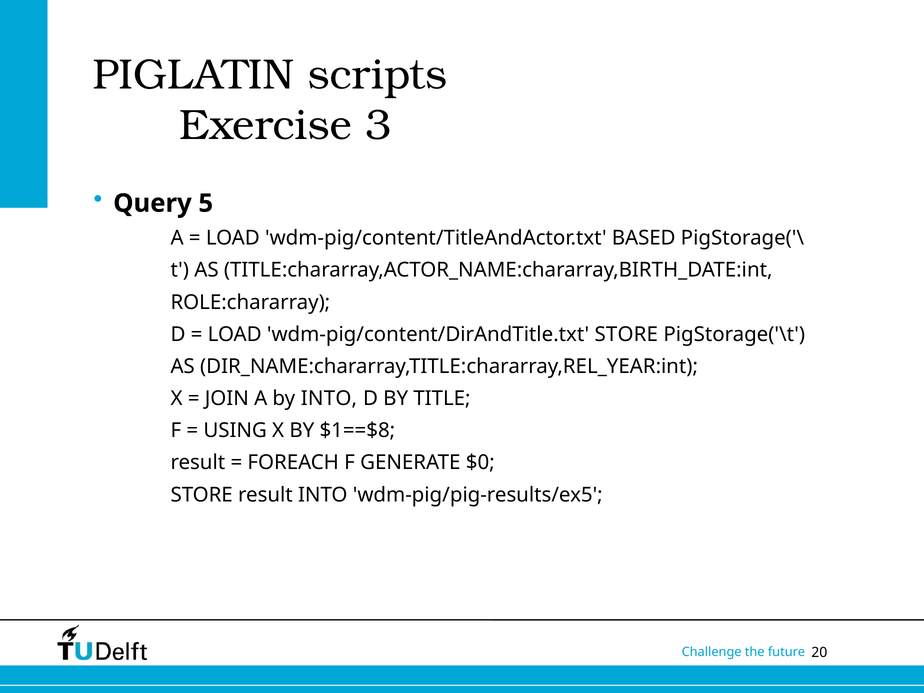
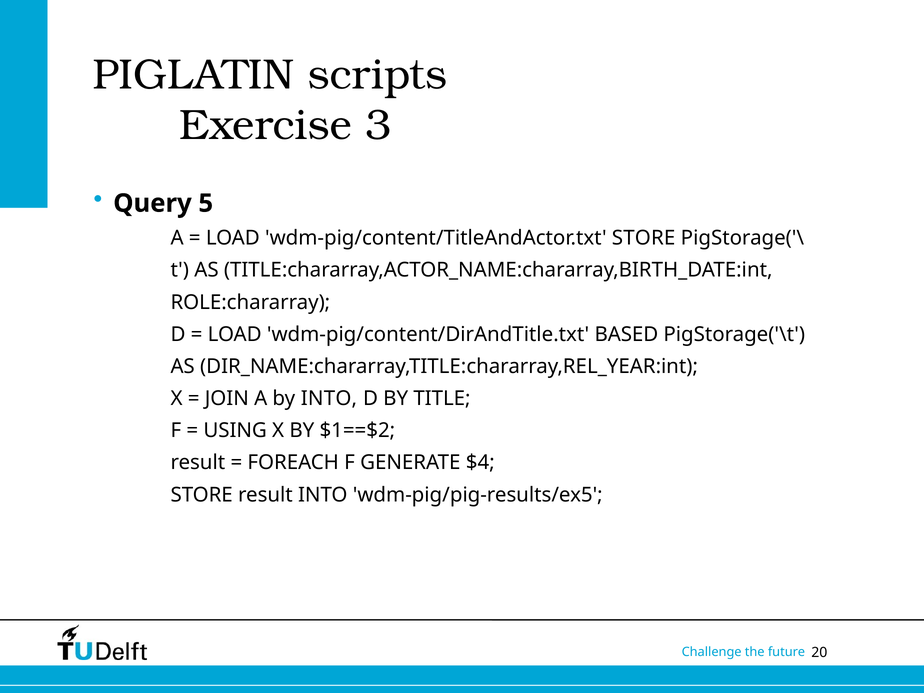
wdm-pig/content/TitleAndActor.txt BASED: BASED -> STORE (644, 238)
wdm-pig/content/DirAndTitle.txt STORE: STORE -> BASED (626, 334)
$1==$8: $1==$8 -> $1==$2 (357, 431)
$0: $0 -> $4 (480, 463)
